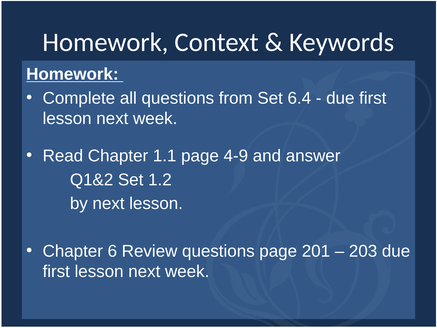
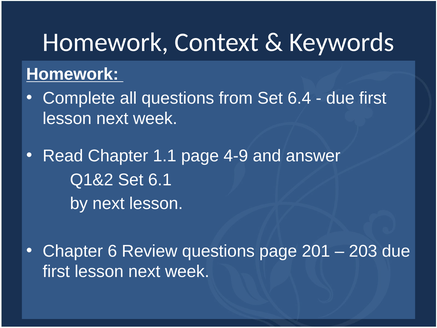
1.2: 1.2 -> 6.1 (160, 180)
